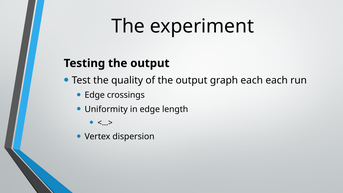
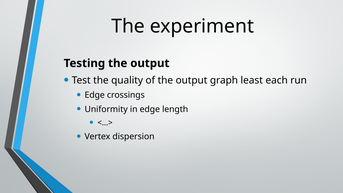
graph each: each -> least (252, 80)
